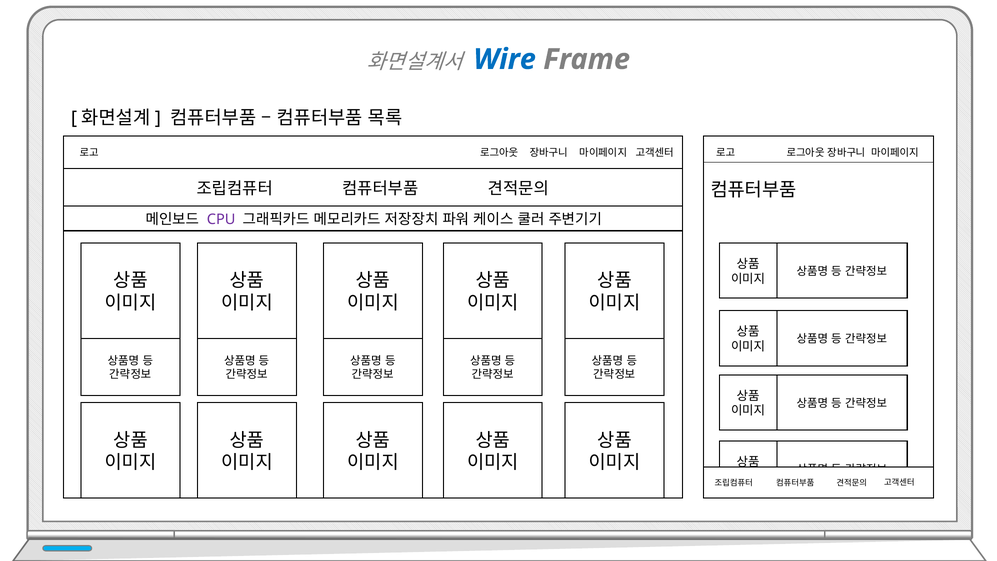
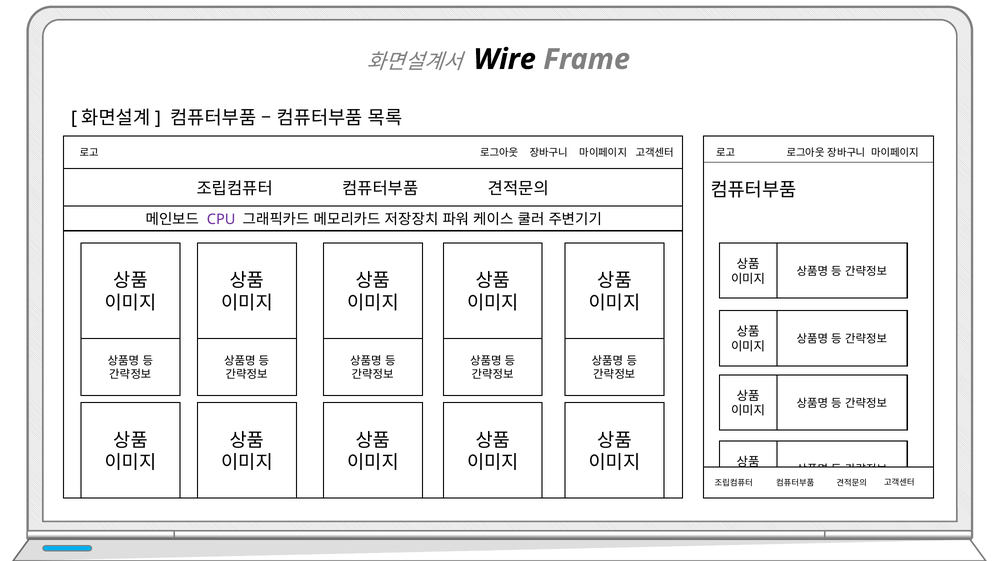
Wire colour: blue -> black (505, 59)
